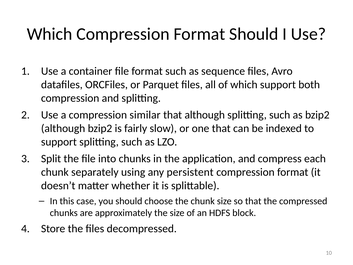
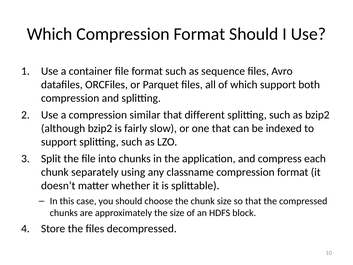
that although: although -> different (205, 115)
persistent: persistent -> classname (190, 172)
